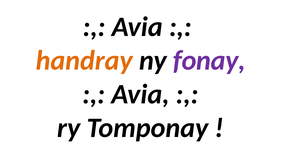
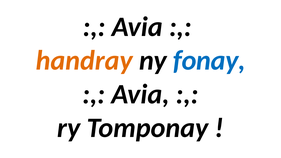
fonay colour: purple -> blue (209, 60)
